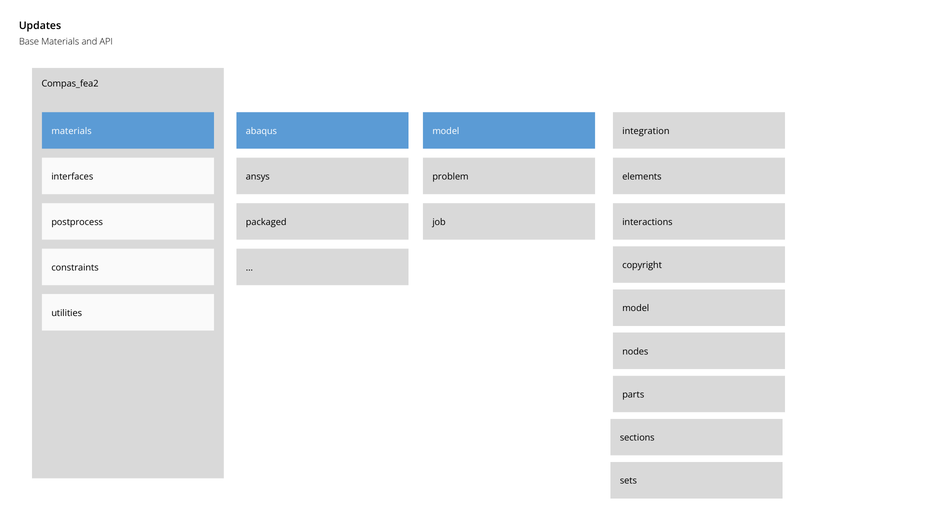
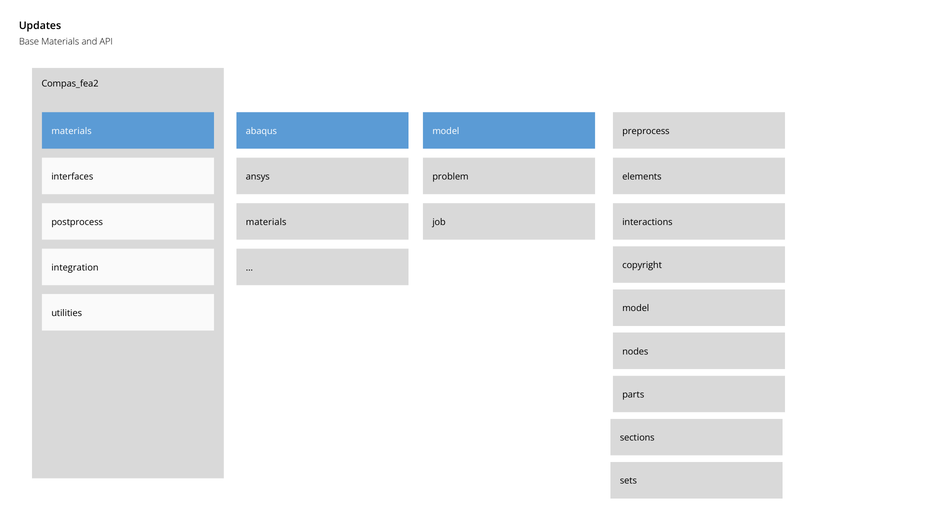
integration: integration -> preprocess (646, 131)
packaged: packaged -> materials (266, 222)
constraints: constraints -> integration (75, 268)
